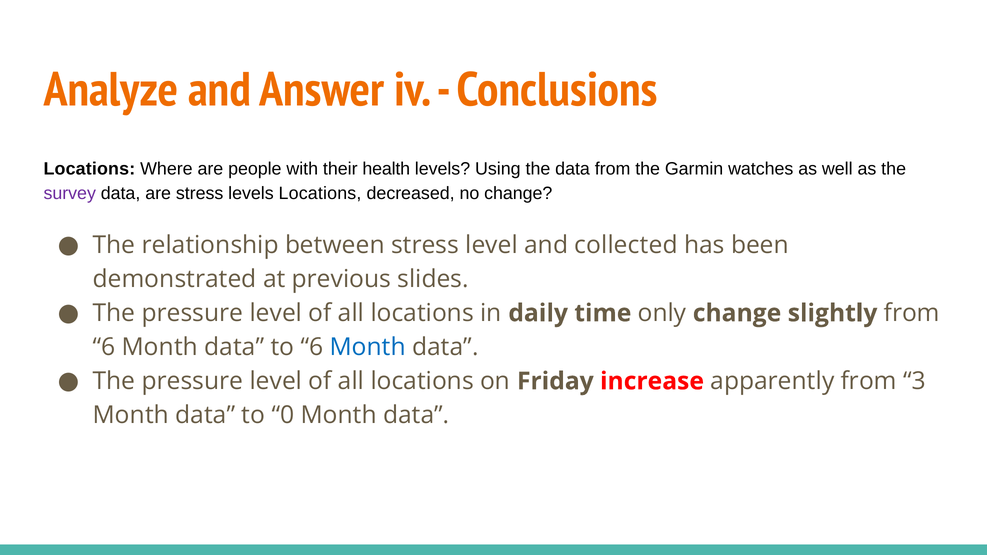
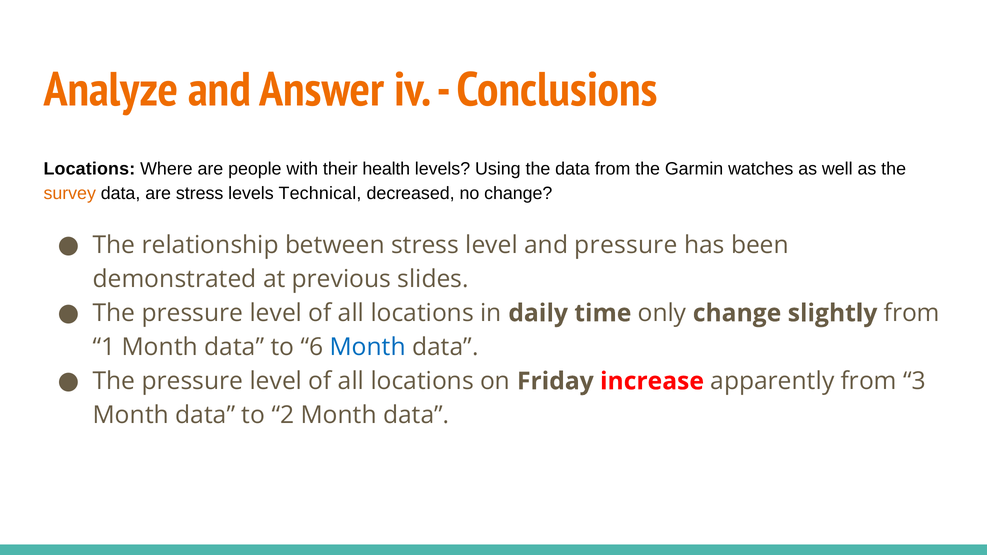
survey colour: purple -> orange (70, 193)
levels Locations: Locations -> Technical (320, 193)
and collected: collected -> pressure (626, 245)
6: 6 -> 1 (104, 347)
0: 0 -> 2 (283, 415)
